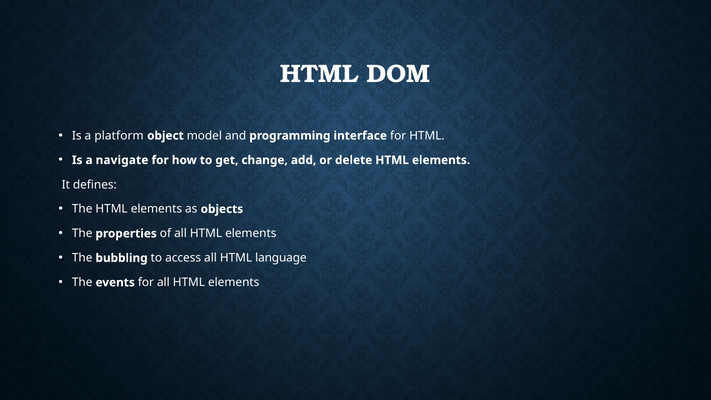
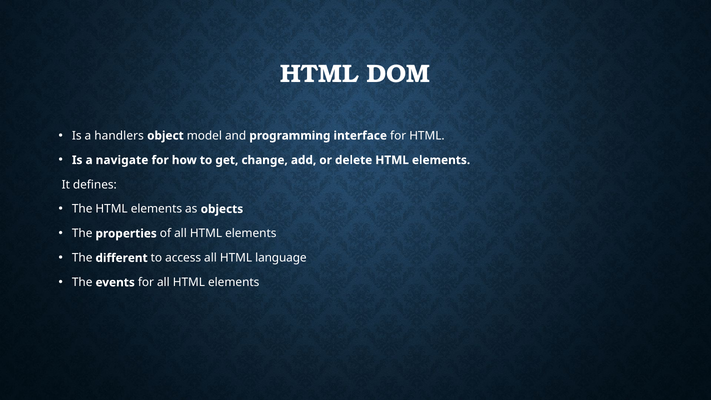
platform: platform -> handlers (119, 136)
bubbling: bubbling -> different (122, 258)
